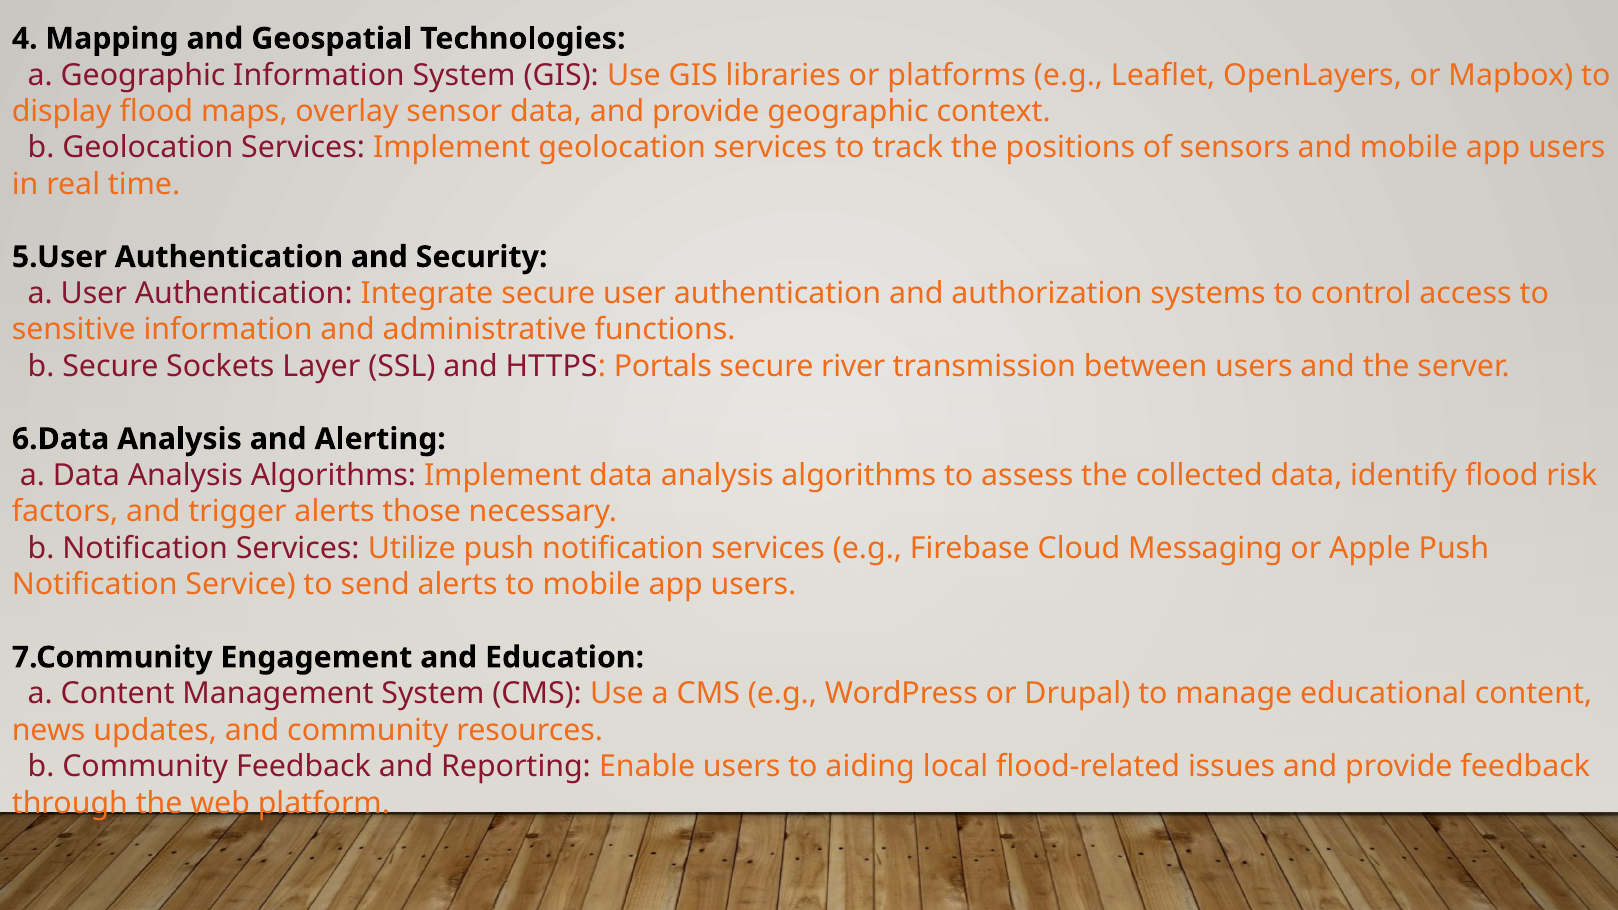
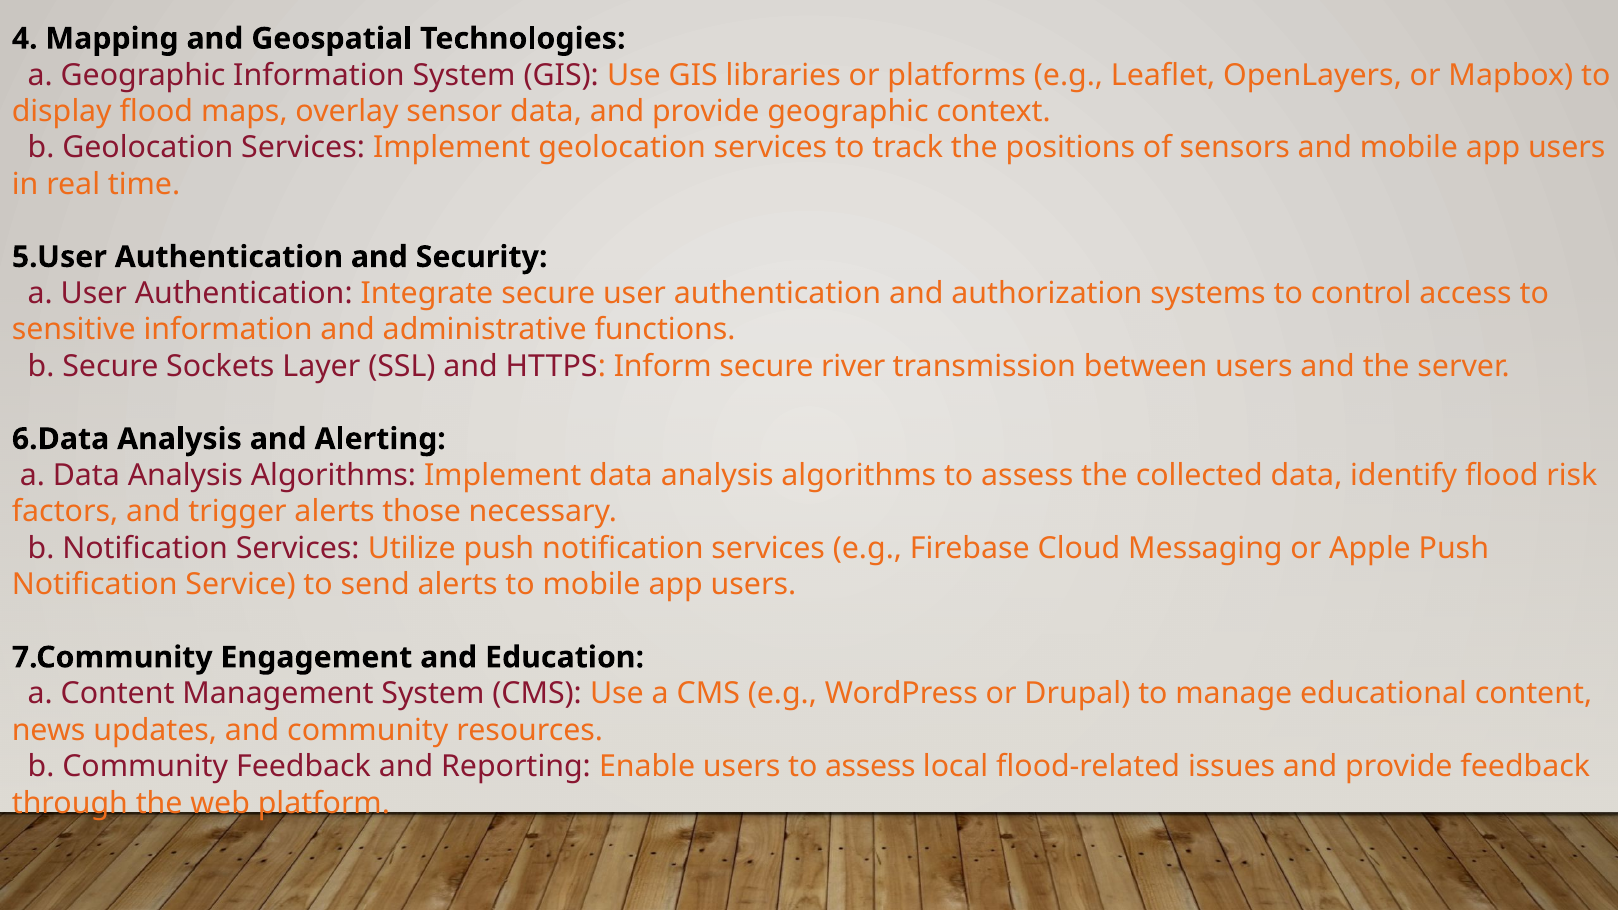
Portals: Portals -> Inform (663, 366)
users to aiding: aiding -> assess (870, 767)
